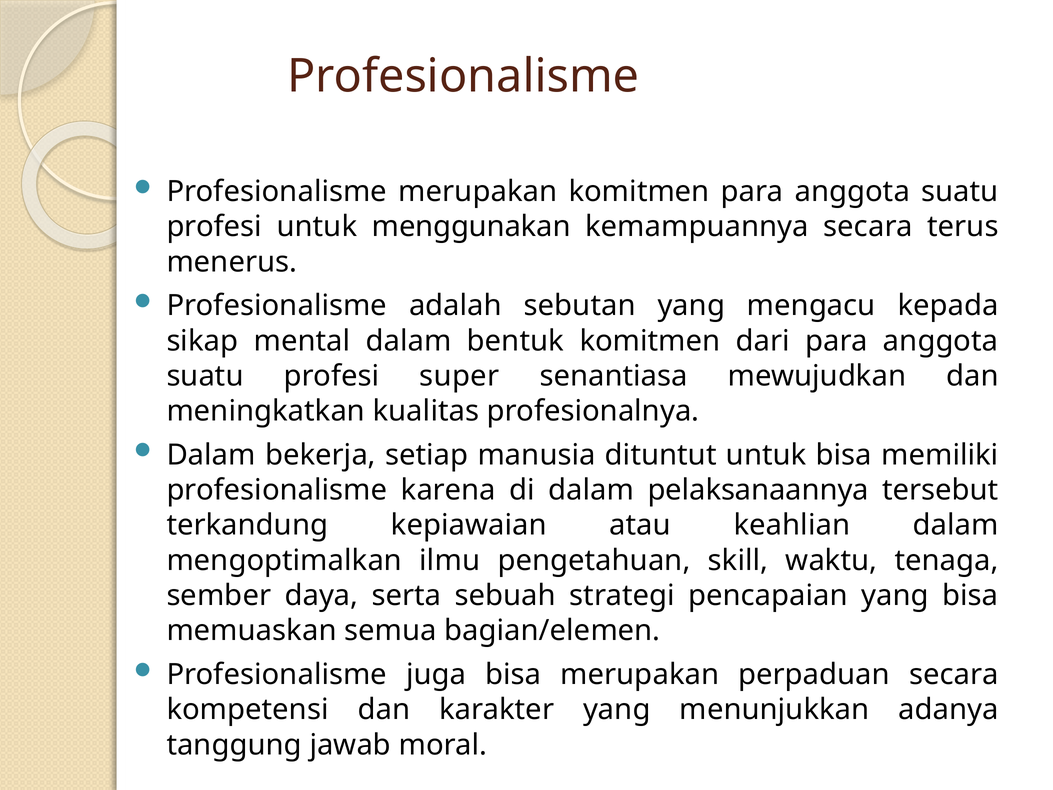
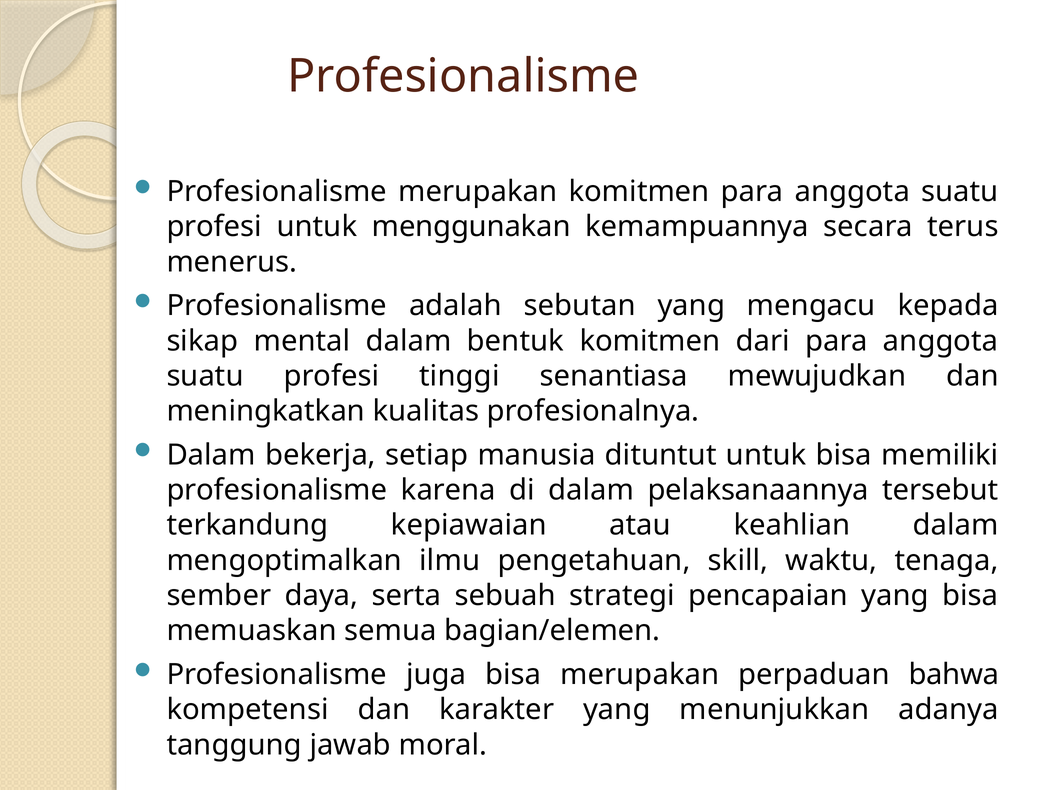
super: super -> tinggi (459, 376)
perpaduan secara: secara -> bahwa (954, 674)
